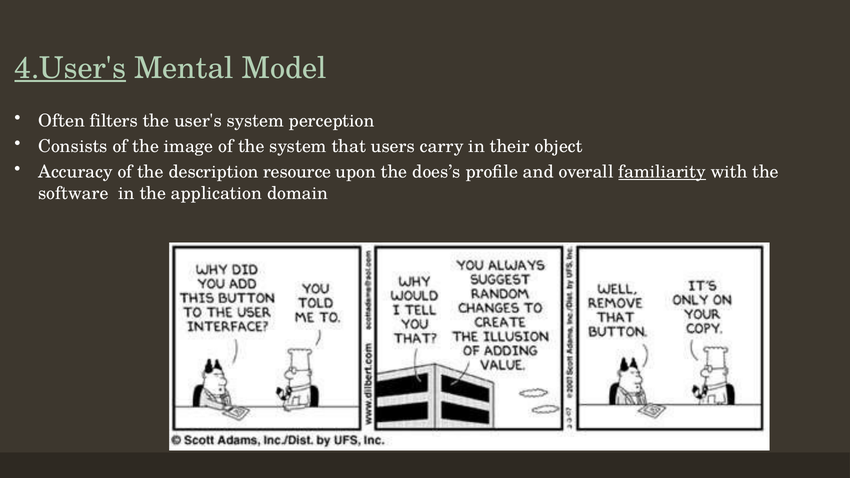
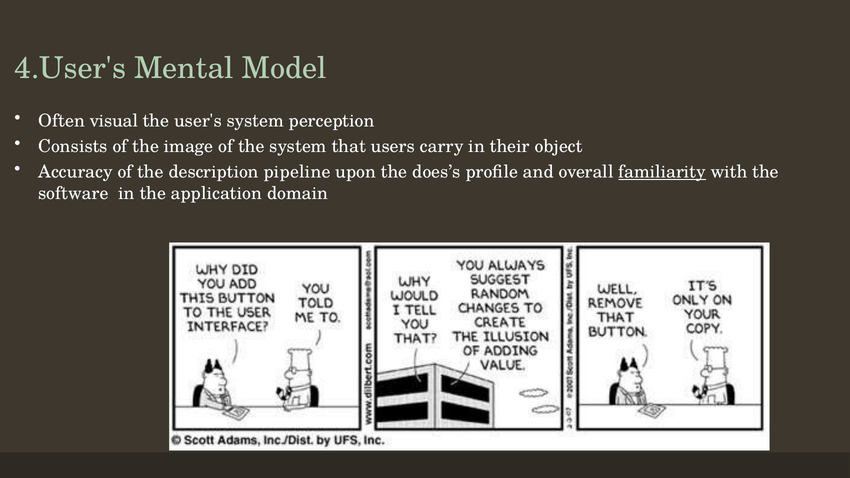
4.User's underline: present -> none (70, 68)
filters: filters -> visual (114, 121)
resource: resource -> pipeline (297, 172)
